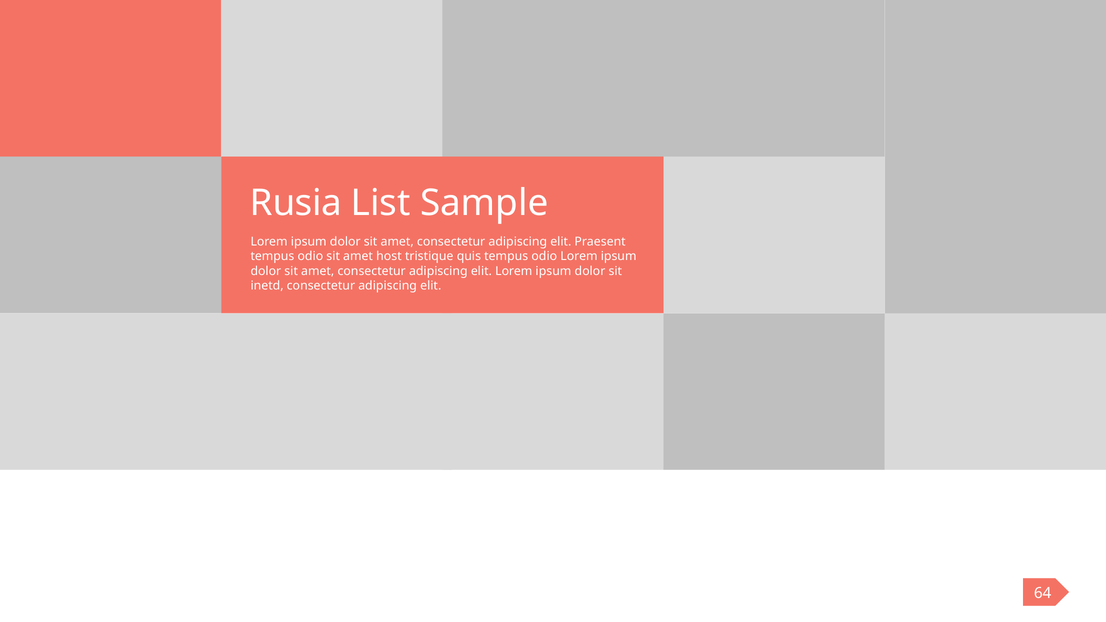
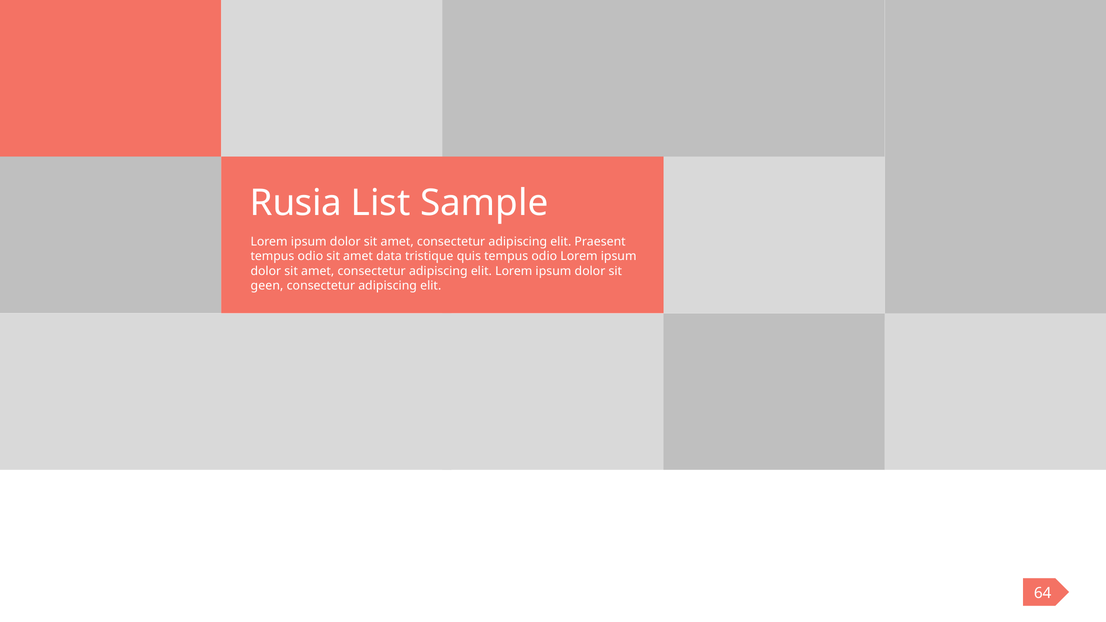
host: host -> data (389, 256)
inetd: inetd -> geen (267, 286)
